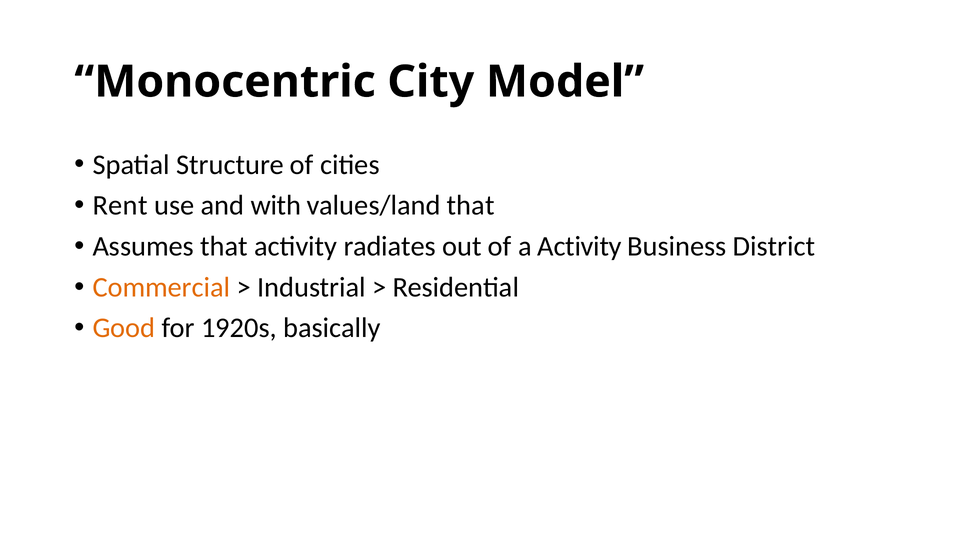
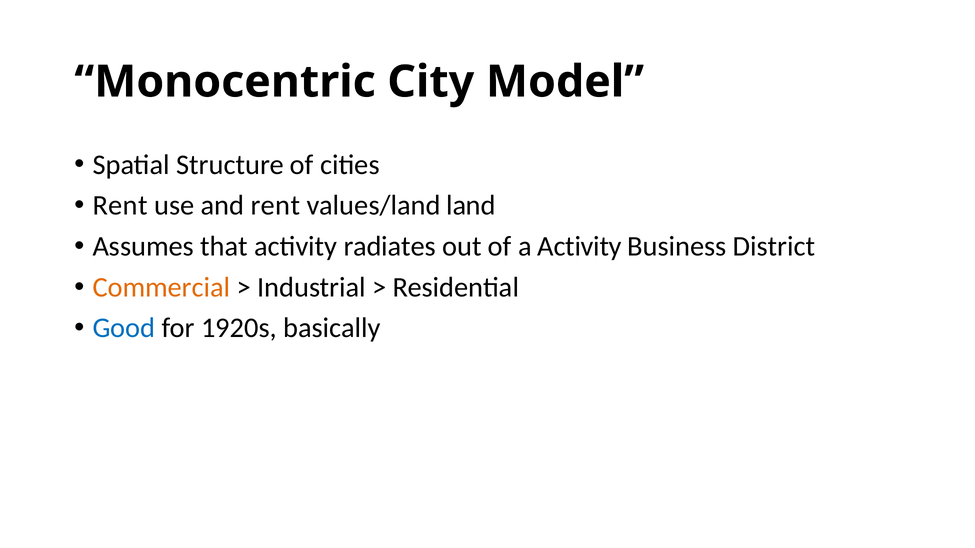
and with: with -> rent (275, 206)
values/land that: that -> land (471, 206)
Good colour: orange -> blue (124, 328)
